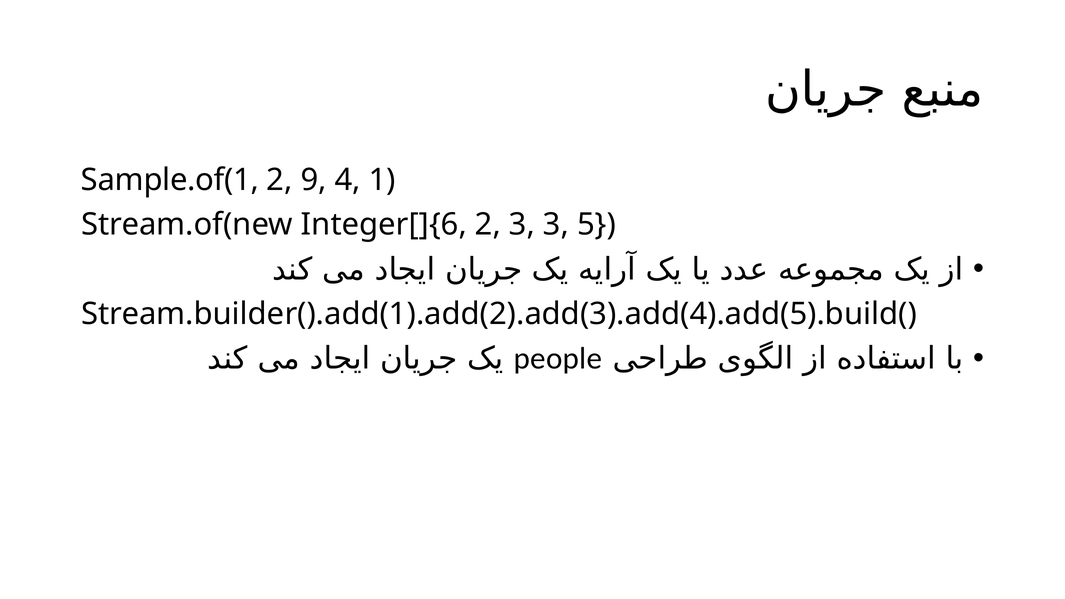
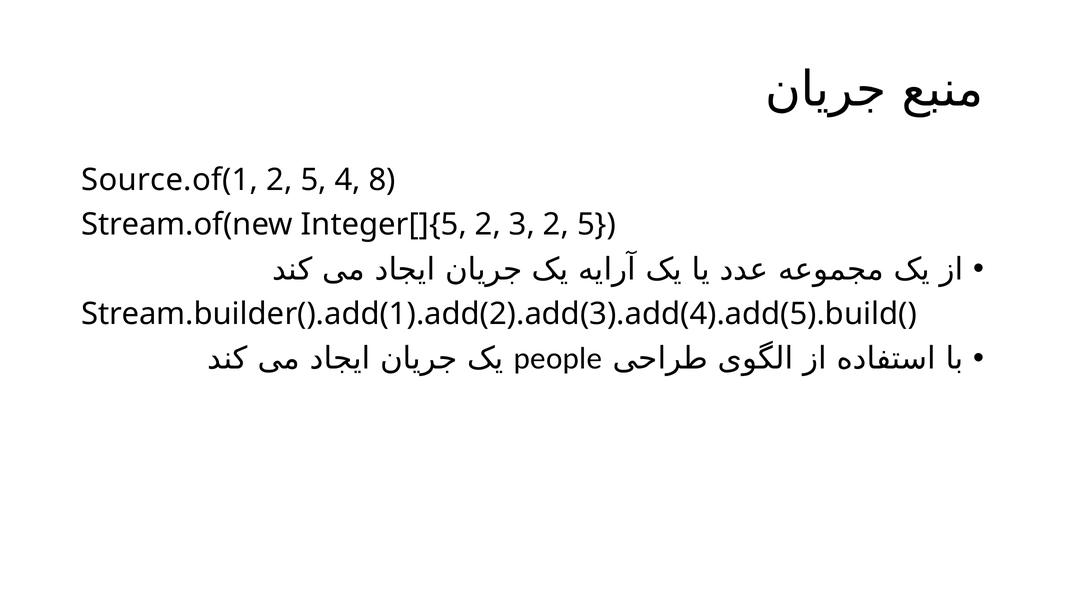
Sample.of(1: Sample.of(1 -> Source.of(1 (170, 180)
9: 9 -> 5 (314, 180)
1: 1 -> 8 (382, 180)
Integer[]{6: Integer[]{6 -> Integer[]{5 (384, 225)
3 3: 3 -> 2 (556, 225)
